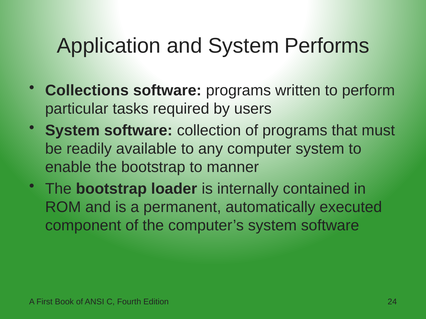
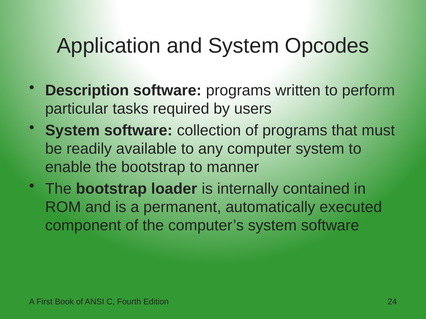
Performs: Performs -> Opcodes (327, 46)
Collections: Collections -> Description (87, 91)
